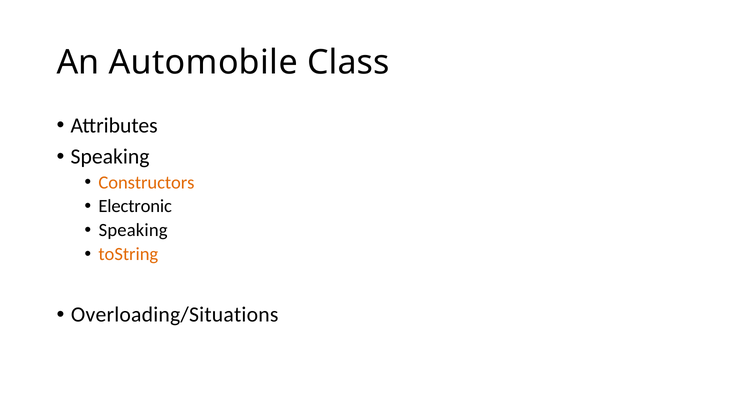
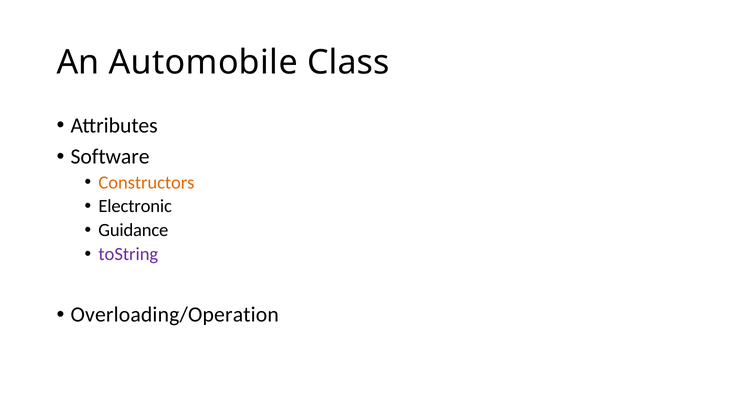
Speaking: Speaking -> Software (110, 157)
Speaking: Speaking -> Guidance (133, 230)
toString colour: orange -> purple (128, 254)
Overloading/Situations: Overloading/Situations -> Overloading/Operation (175, 315)
